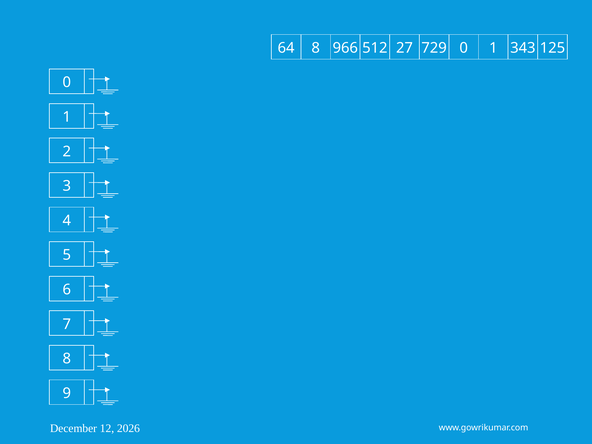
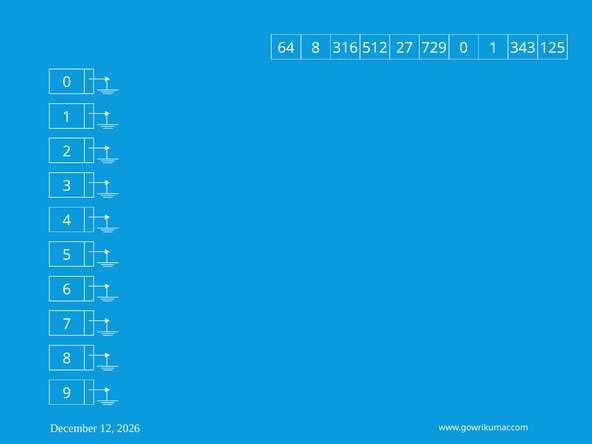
966: 966 -> 316 (345, 48)
